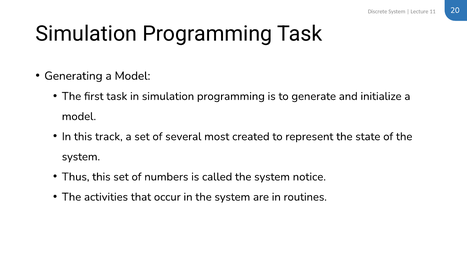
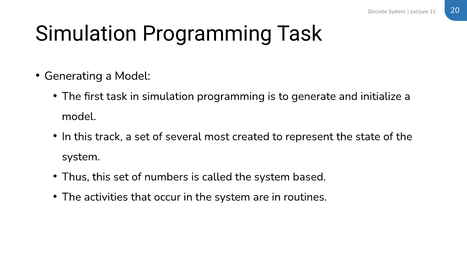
notice: notice -> based (309, 177)
